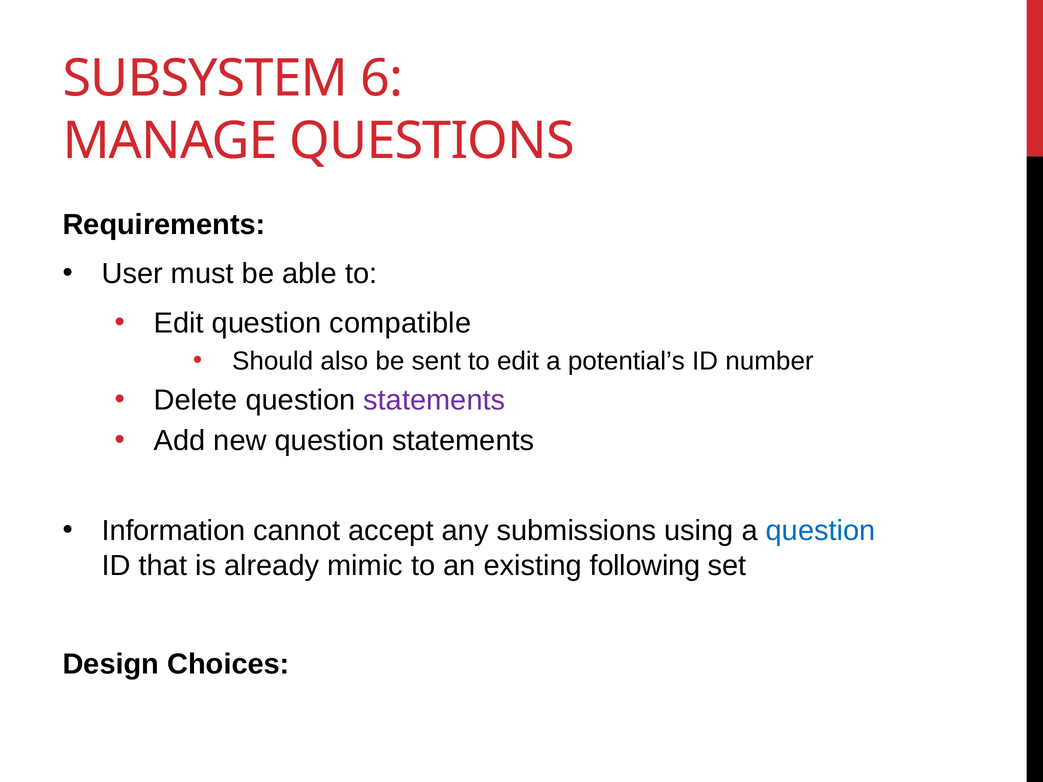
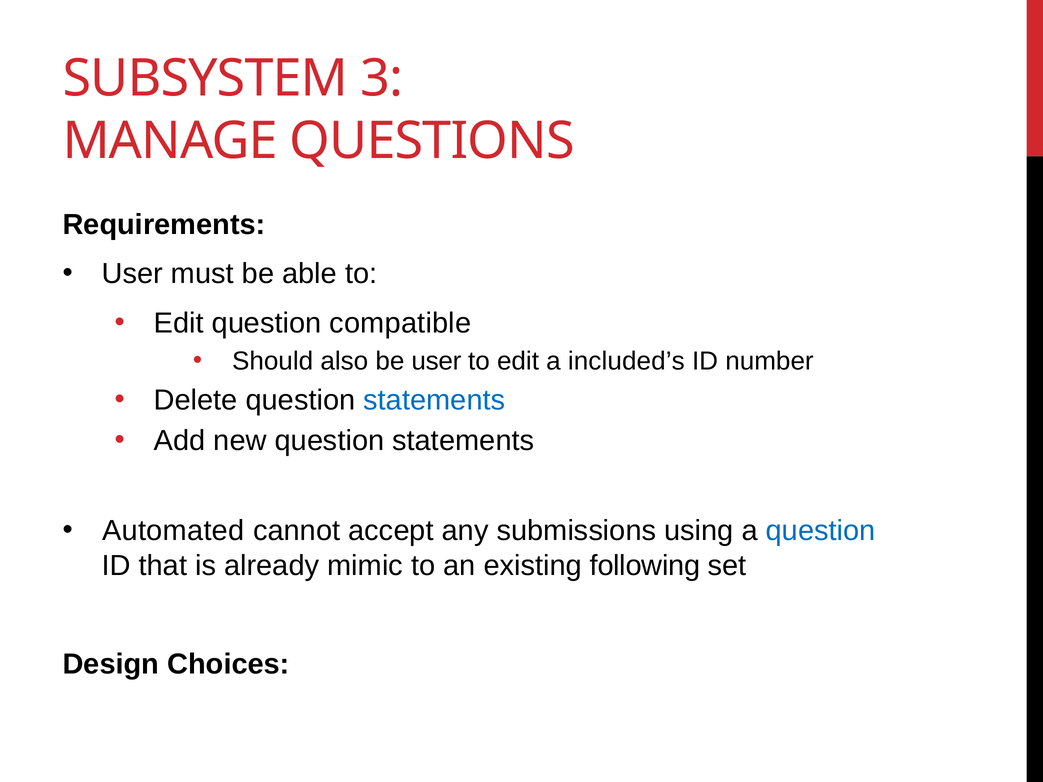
6: 6 -> 3 (382, 78)
be sent: sent -> user (436, 361)
potential’s: potential’s -> included’s (626, 361)
statements colour: purple -> blue (434, 400)
Information: Information -> Automated (173, 531)
